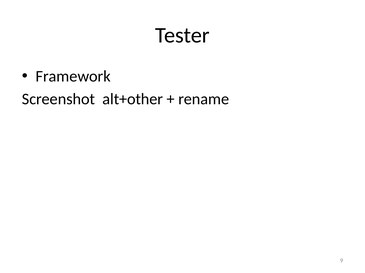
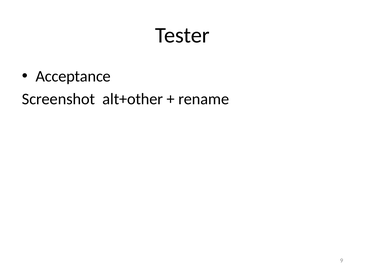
Framework: Framework -> Acceptance (73, 77)
